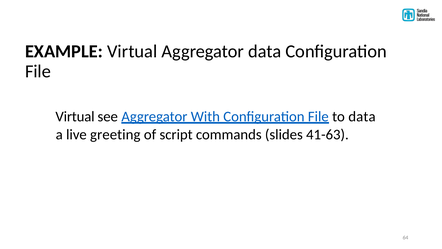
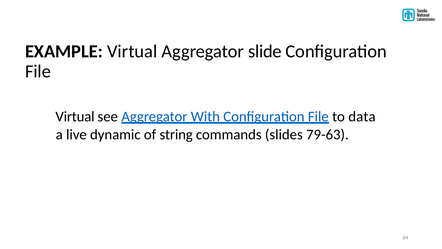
Aggregator data: data -> slide (265, 51)
greeting: greeting -> dynamic (115, 134)
script: script -> string (176, 134)
41-63: 41-63 -> 79-63 (327, 134)
